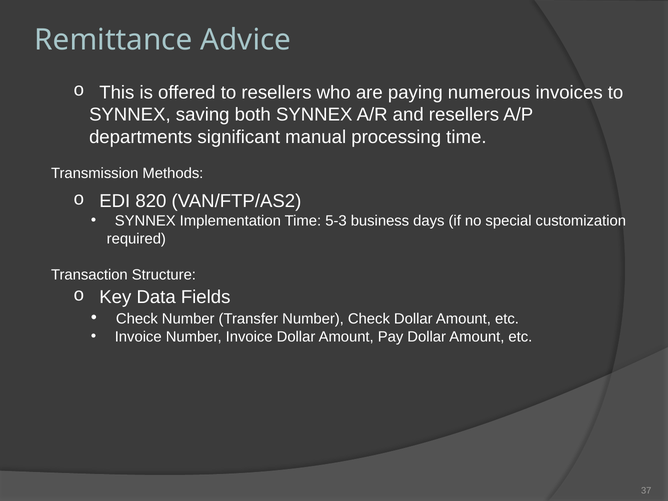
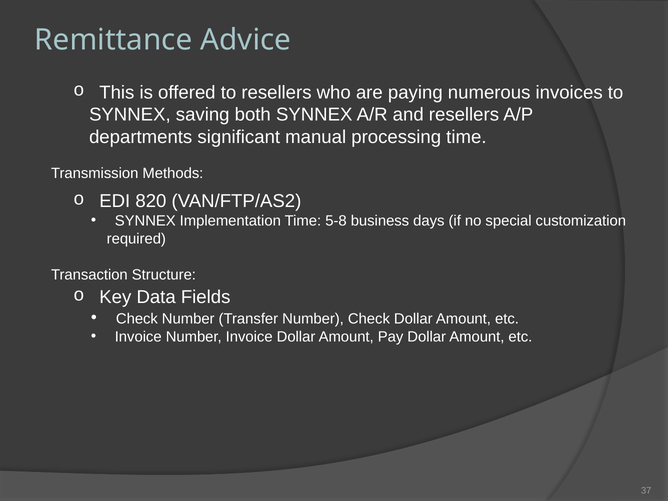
5-3: 5-3 -> 5-8 (336, 221)
